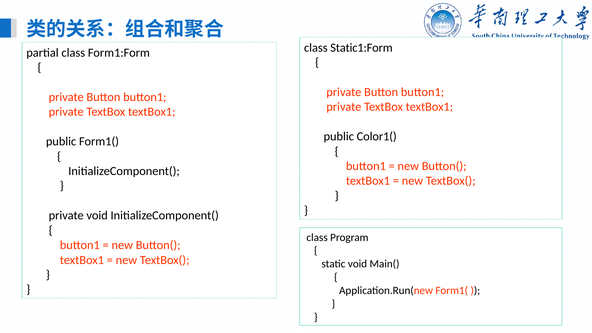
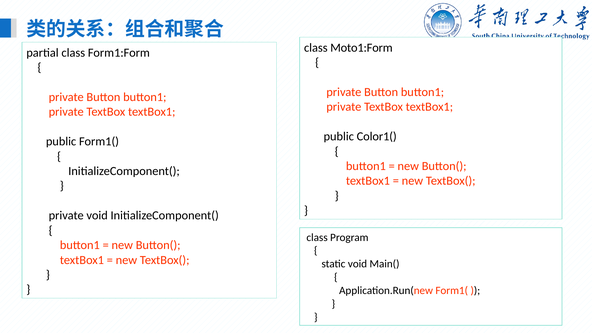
Static1:Form: Static1:Form -> Moto1:Form (361, 48)
